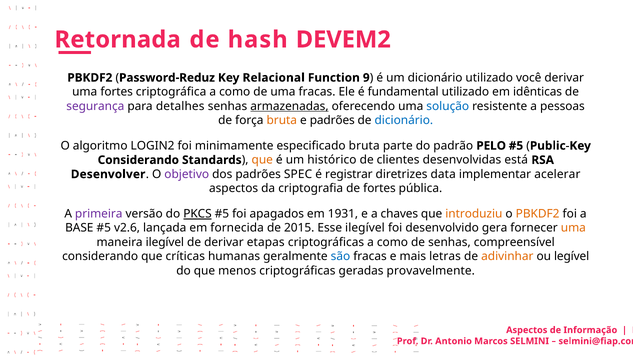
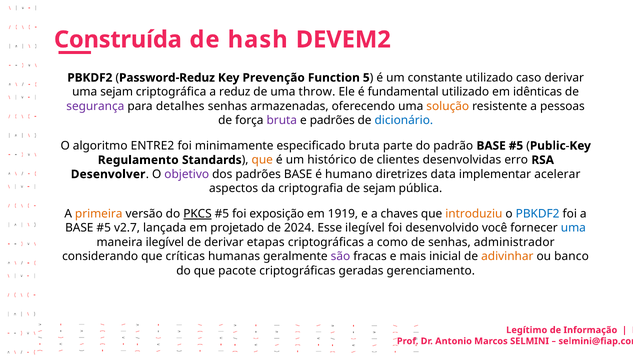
Retornada: Retornada -> Construída (118, 40)
Relacional: Relacional -> Prevenção (274, 78)
9: 9 -> 5 (366, 78)
um dicionário: dicionário -> constante (435, 78)
você: você -> caso (529, 78)
uma fortes: fortes -> sejam (117, 92)
criptográfica a como: como -> reduz (235, 92)
uma fracas: fracas -> throw (317, 92)
armazenadas underline: present -> none (289, 106)
solução colour: blue -> orange (448, 106)
bruta colour: orange -> purple (282, 120)
LOGIN2: LOGIN2 -> ENTRE2 (152, 146)
padrão PELO: PELO -> BASE (491, 146)
Considerando: Considerando -> Regulamento (138, 160)
está: está -> erro (516, 160)
padrões SPEC: SPEC -> BASE (298, 174)
registrar: registrar -> humano (349, 174)
de fortes: fortes -> sejam (379, 189)
primeira colour: purple -> orange (99, 214)
apagados: apagados -> exposição (277, 214)
1931: 1931 -> 1919 (343, 214)
PBKDF2 colour: orange -> blue (538, 214)
v2.6: v2.6 -> v2.7 (127, 228)
fornecida: fornecida -> projetado (237, 228)
2015: 2015 -> 2024 (299, 228)
gera: gera -> você (495, 228)
uma colour: orange -> blue (573, 228)
compreensível: compreensível -> administrador (514, 242)
são colour: blue -> purple (340, 257)
letras: letras -> inicial (445, 257)
legível: legível -> banco (571, 257)
menos: menos -> pacote (237, 271)
provavelmente: provavelmente -> gerenciamento (431, 271)
Aspectos: Aspectos -> Legítimo (527, 330)
